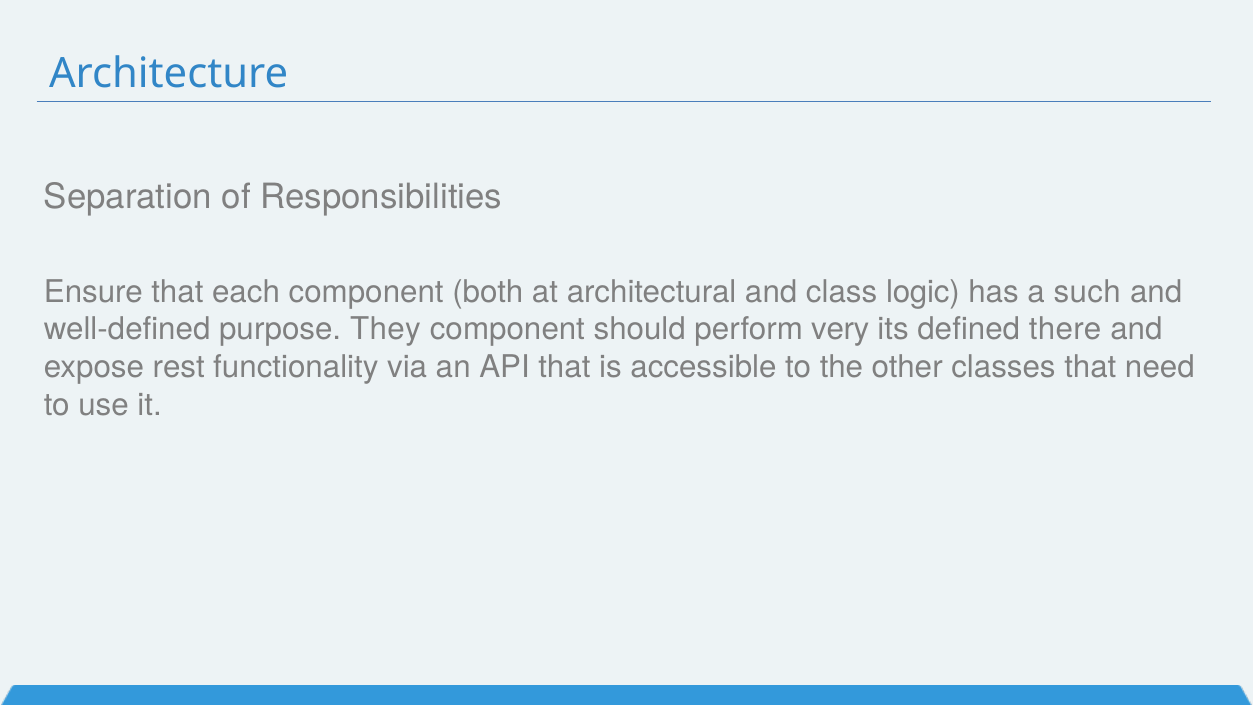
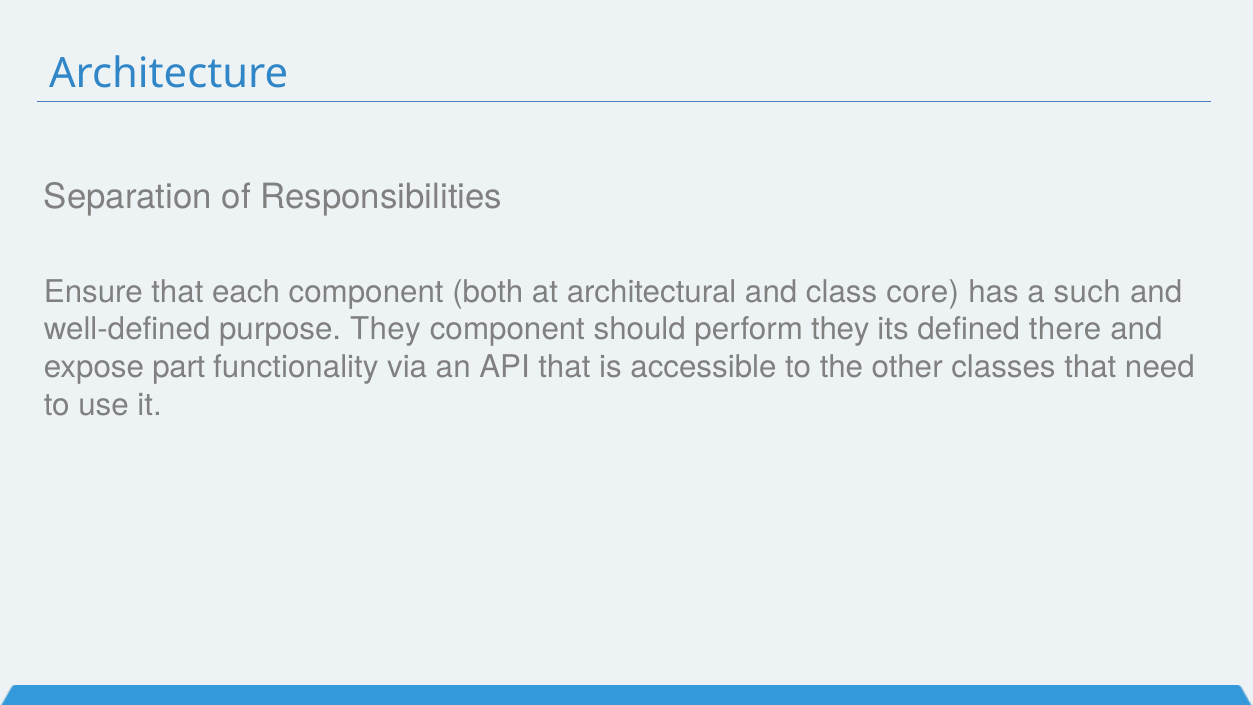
logic: logic -> core (923, 292)
perform very: very -> they (840, 329)
rest: rest -> part (179, 367)
